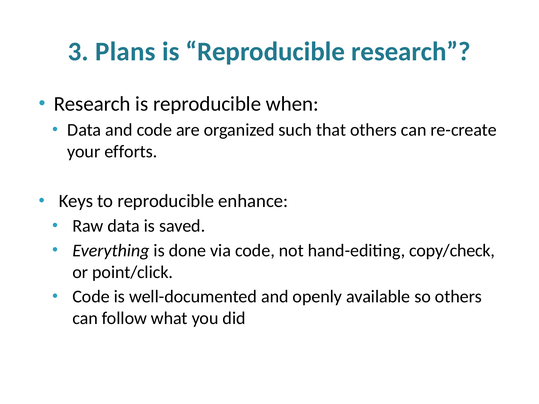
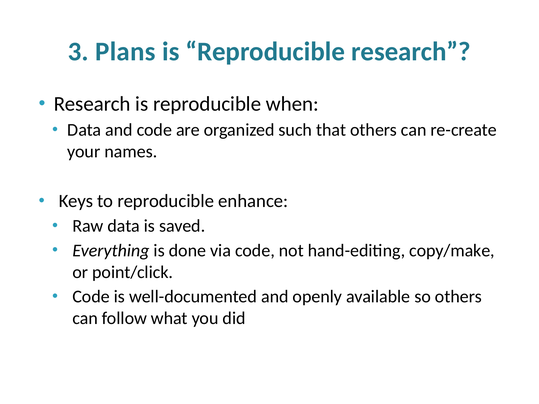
efforts: efforts -> names (131, 152)
copy/check: copy/check -> copy/make (452, 251)
